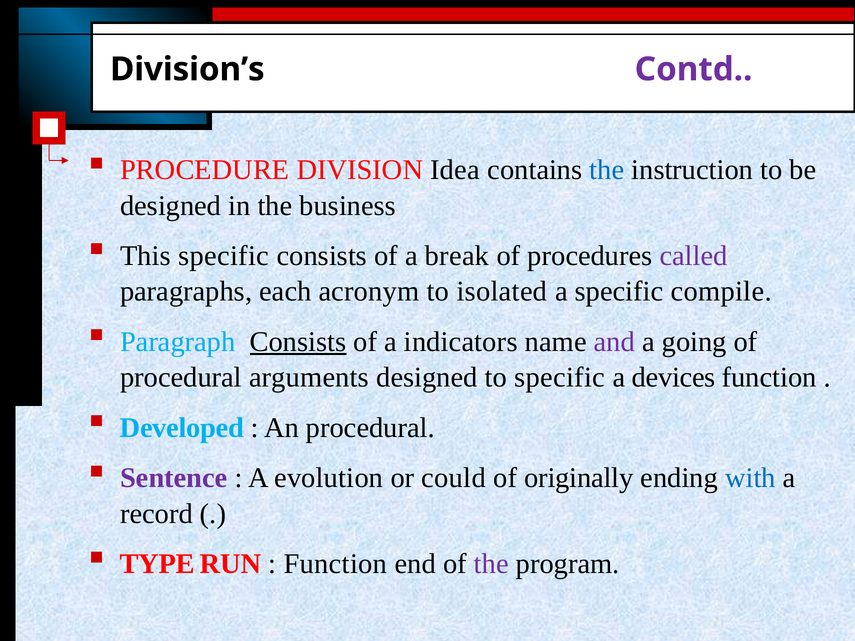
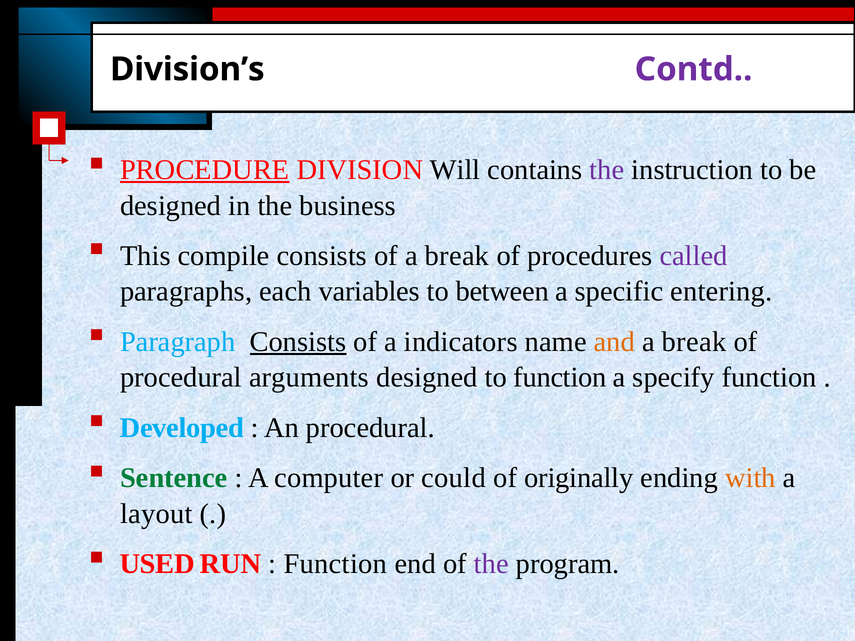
PROCEDURE underline: none -> present (205, 170)
Idea: Idea -> Will (455, 170)
the colour: blue -> purple (607, 170)
This specific: specific -> compile (224, 256)
acronym: acronym -> variables (369, 292)
isolated: isolated -> between (502, 292)
compile: compile -> entering (721, 292)
and colour: purple -> orange (614, 342)
going: going -> break (694, 342)
to specific: specific -> function (560, 378)
devices: devices -> specify (674, 378)
Sentence colour: purple -> green (174, 478)
evolution: evolution -> computer (329, 478)
with colour: blue -> orange (750, 478)
record: record -> layout (156, 514)
TYPE: TYPE -> USED (157, 564)
